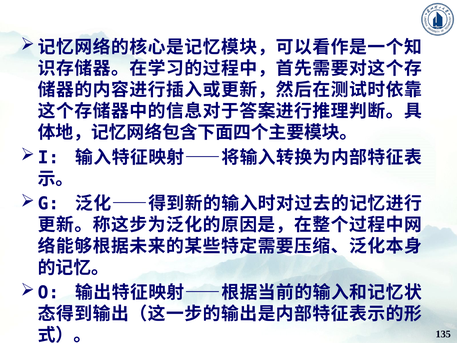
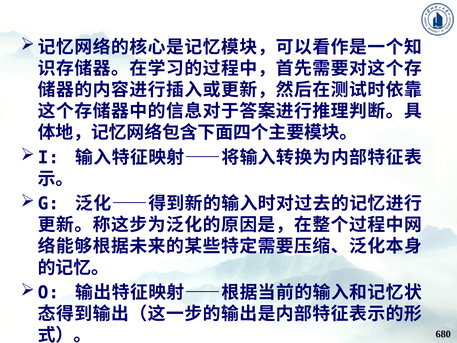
135: 135 -> 680 (443, 334)
